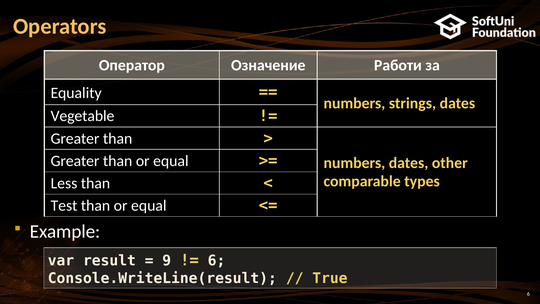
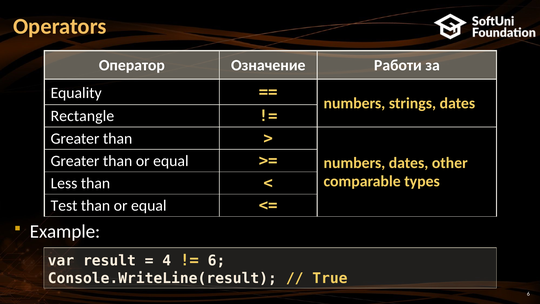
Vegetable: Vegetable -> Rectangle (82, 116)
9: 9 -> 4 (167, 261)
